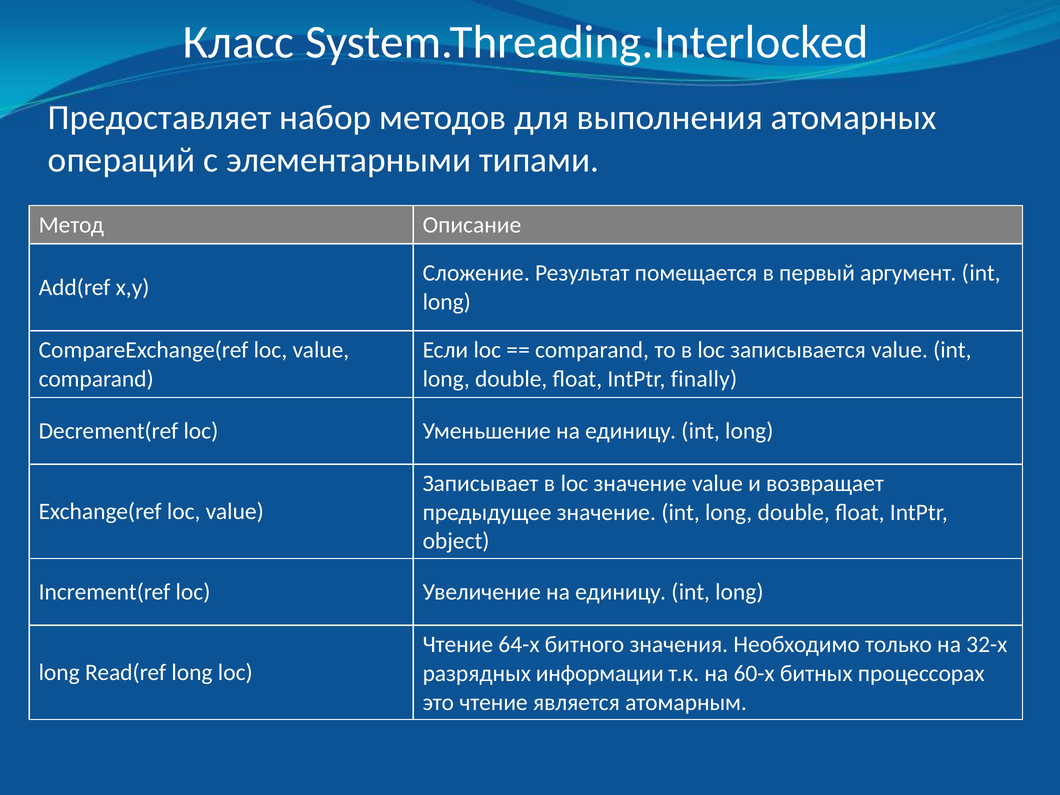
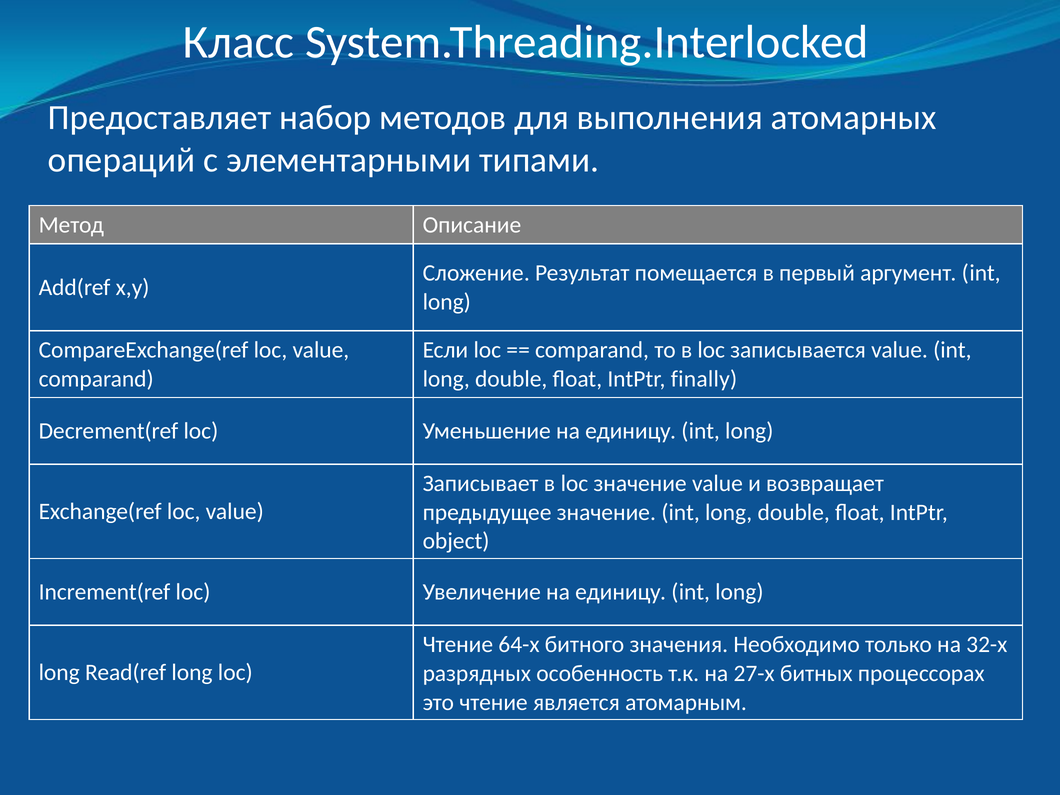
информации: информации -> особенность (600, 673)
60-х: 60-х -> 27-х (754, 673)
